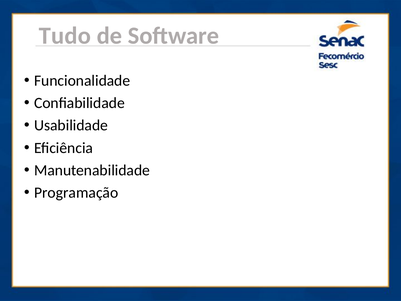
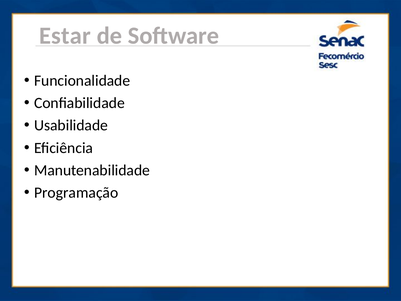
Tudo: Tudo -> Estar (65, 36)
